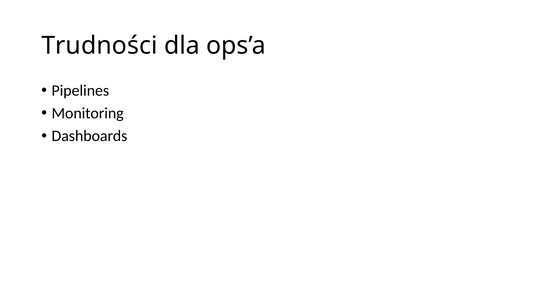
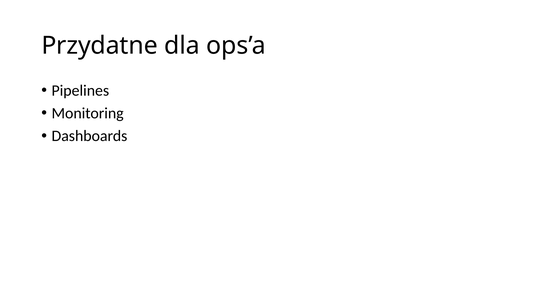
Trudności: Trudności -> Przydatne (100, 46)
